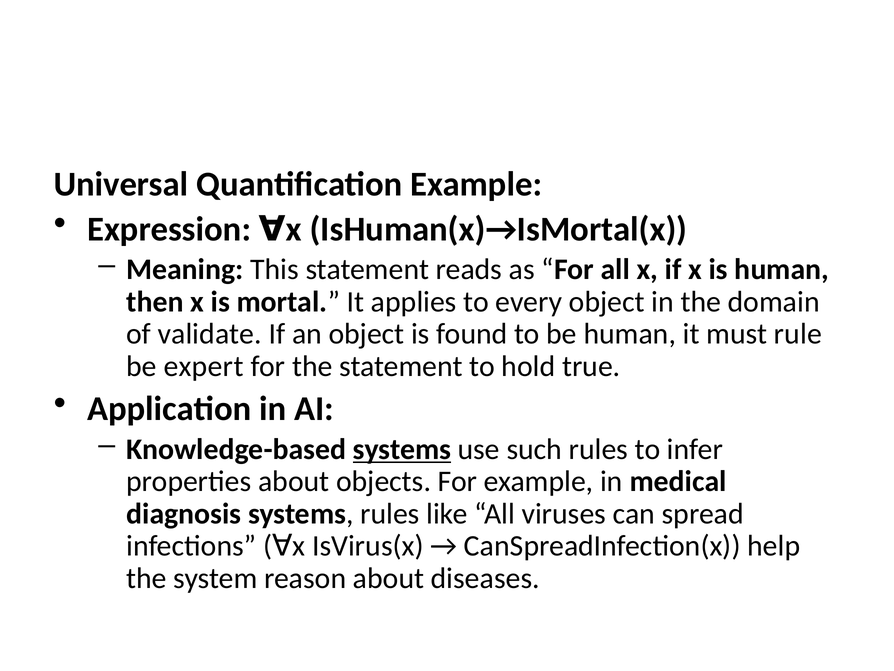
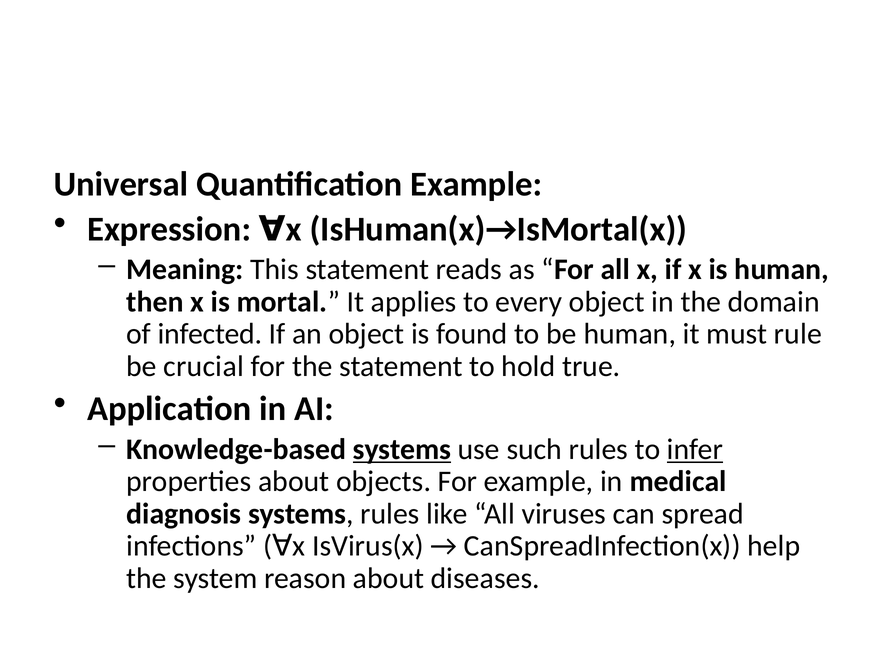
validate: validate -> infected (210, 334)
expert: expert -> crucial (204, 366)
infer underline: none -> present (695, 449)
